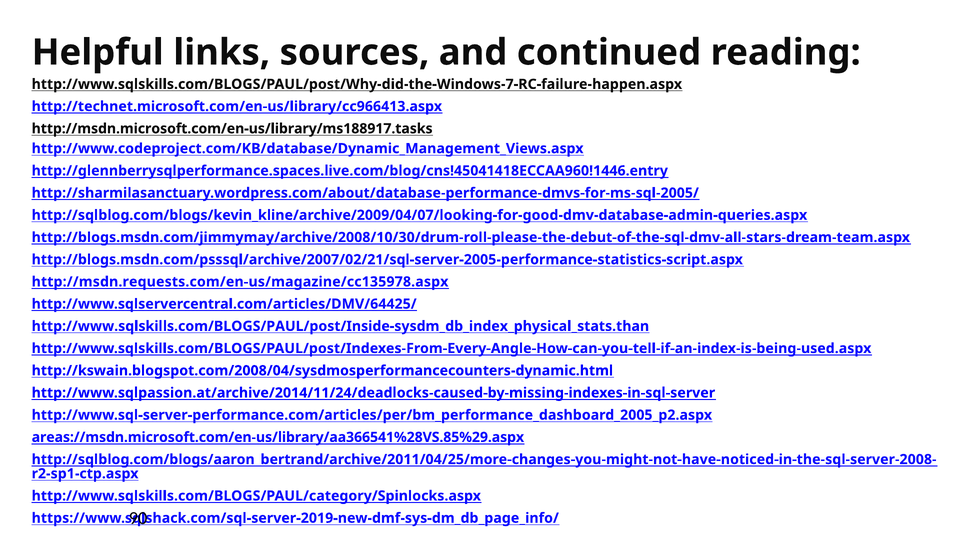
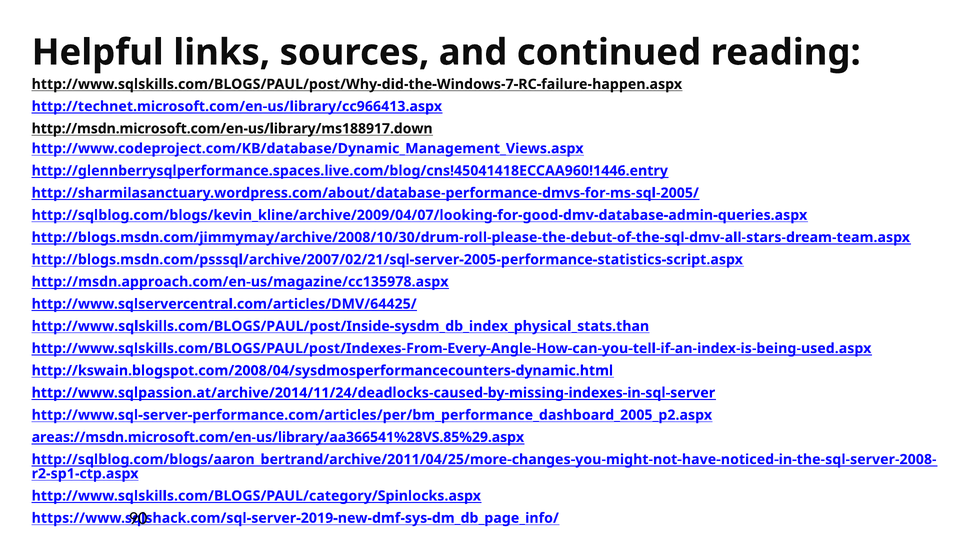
http://msdn.microsoft.com/en-us/library/ms188917.tasks: http://msdn.microsoft.com/en-us/library/ms188917.tasks -> http://msdn.microsoft.com/en-us/library/ms188917.down (232, 128)
http://msdn.requests.com/en-us/magazine/cc135978.aspx: http://msdn.requests.com/en-us/magazine/cc135978.aspx -> http://msdn.approach.com/en-us/magazine/cc135978.aspx (240, 281)
